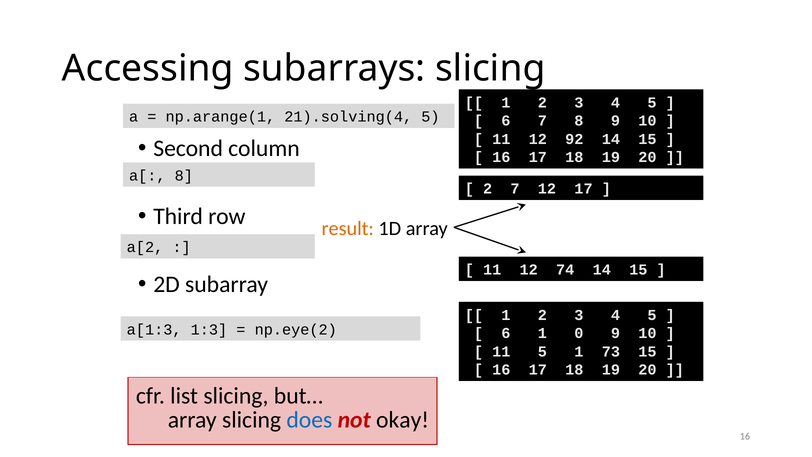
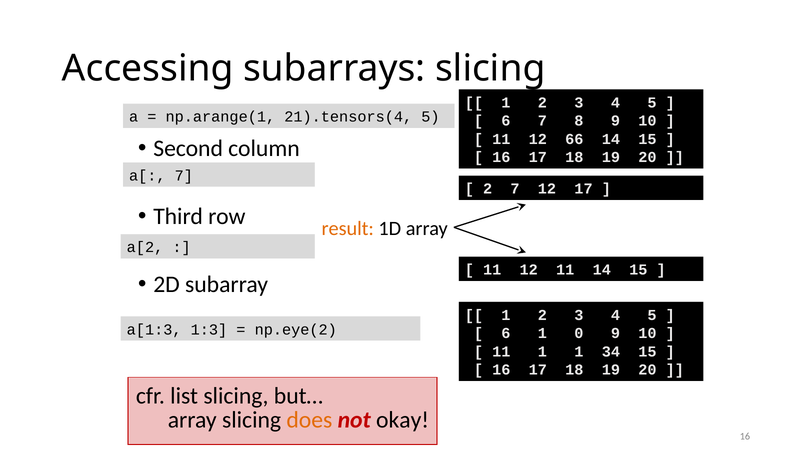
21).solving(4: 21).solving(4 -> 21).tensors(4 (348, 117)
92: 92 -> 66 (574, 139)
a[ 8: 8 -> 7 (184, 176)
12 74: 74 -> 11 (565, 270)
11 5: 5 -> 1 (542, 351)
73: 73 -> 34 (611, 351)
does colour: blue -> orange (309, 420)
